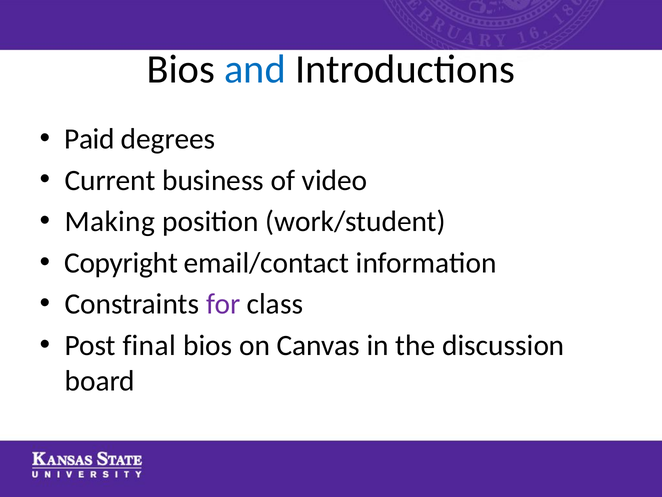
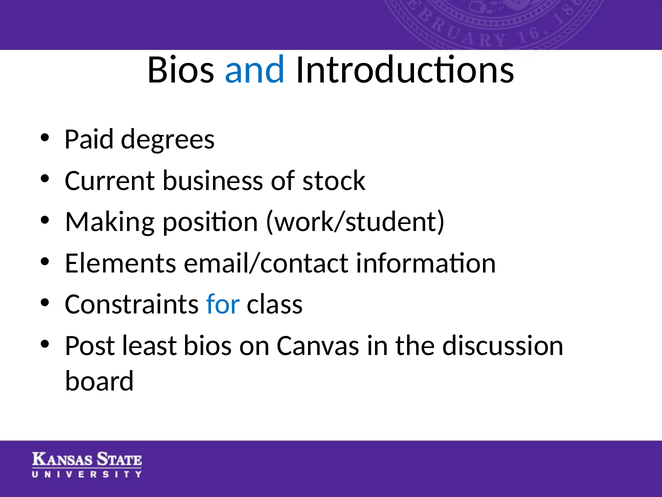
video: video -> stock (334, 180)
Copyright: Copyright -> Elements (121, 263)
for colour: purple -> blue (223, 304)
final: final -> least (150, 345)
